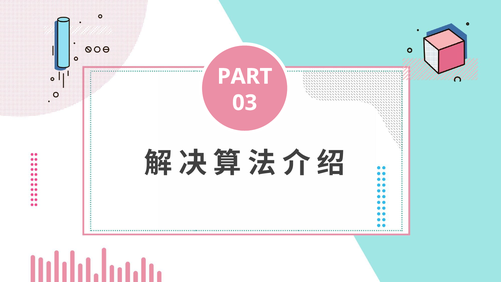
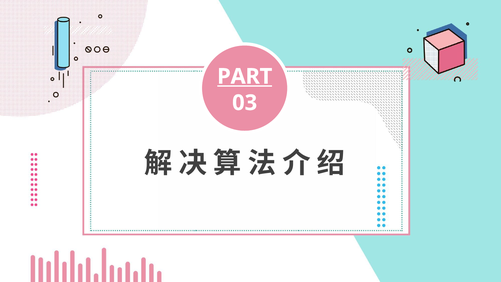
PART underline: none -> present (245, 76)
